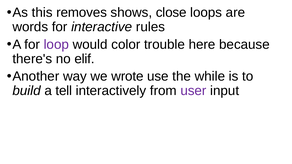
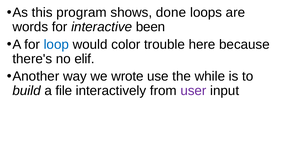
removes: removes -> program (81, 13)
close: close -> done (171, 13)
rules: rules -> been (151, 27)
loop colour: purple -> blue (56, 44)
tell: tell -> file (64, 91)
